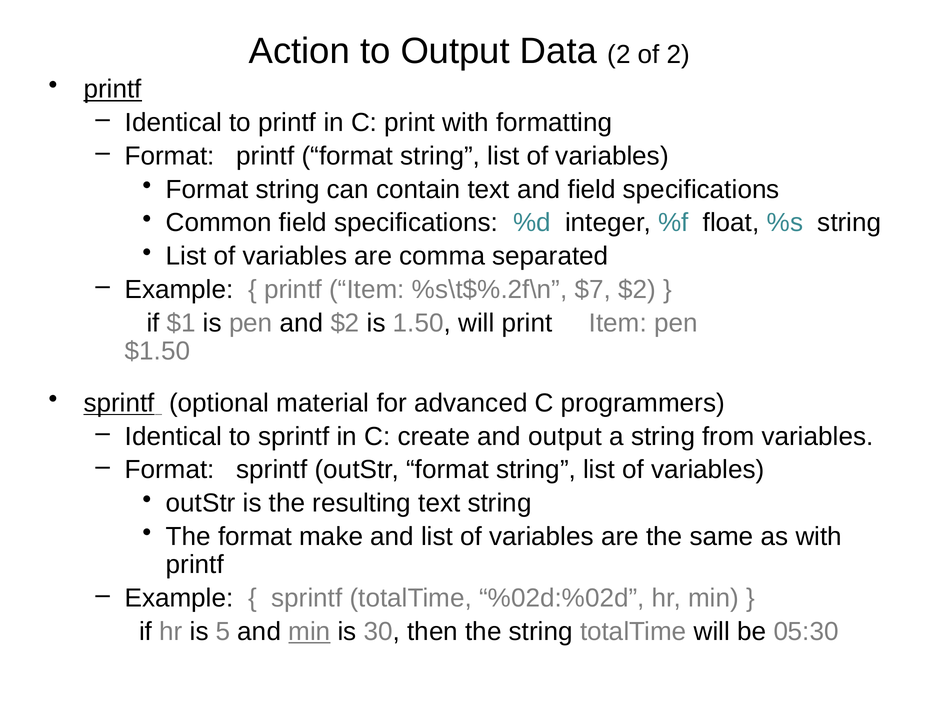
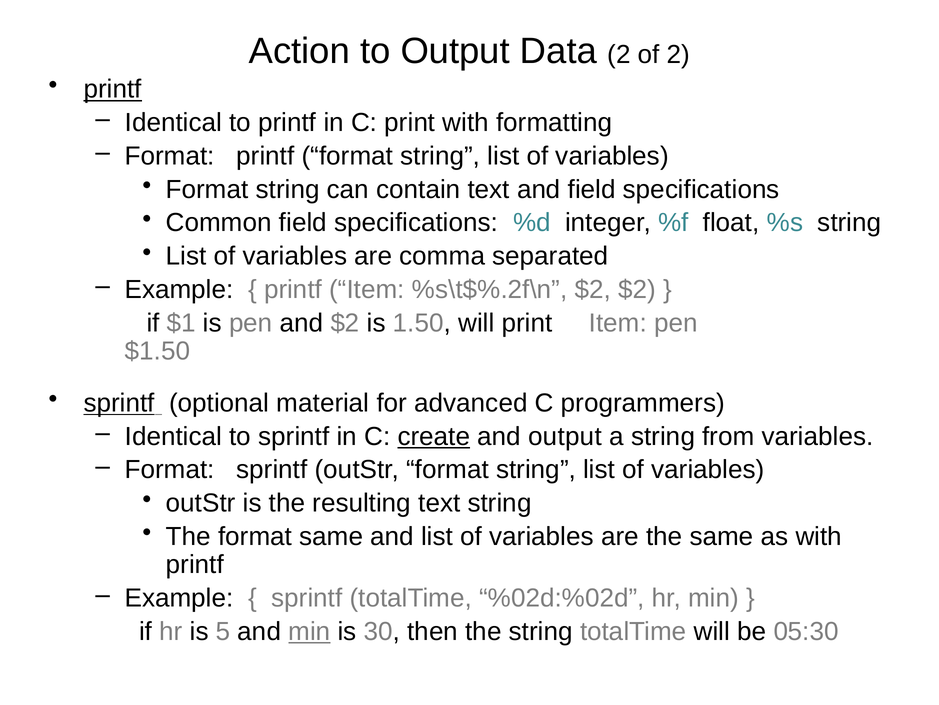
%s\t$%.2f\n $7: $7 -> $2 (593, 289)
create underline: none -> present (434, 436)
format make: make -> same (331, 536)
